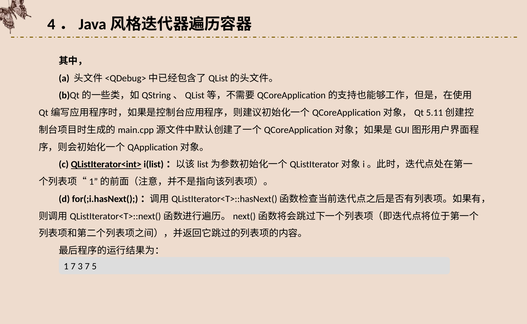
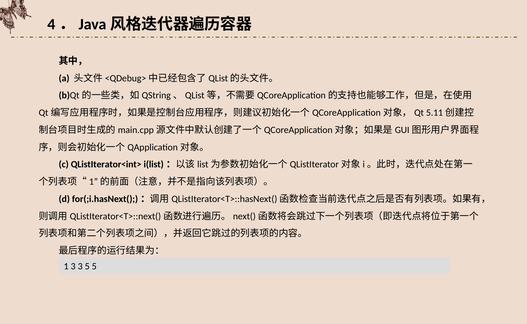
QListIterator<int> underline: present -> none (106, 165)
1 7: 7 -> 3 (73, 266)
3 7: 7 -> 5 (87, 266)
